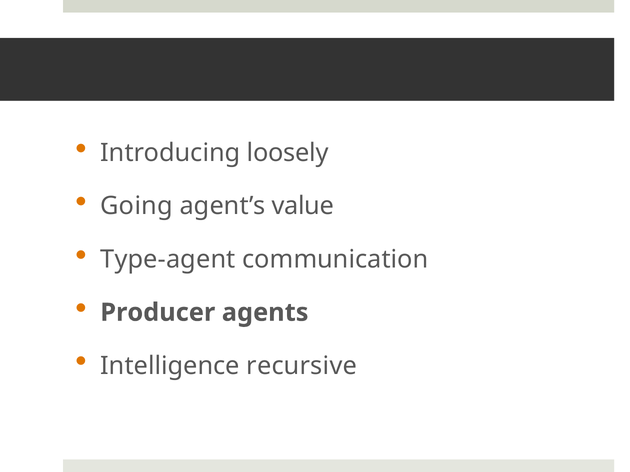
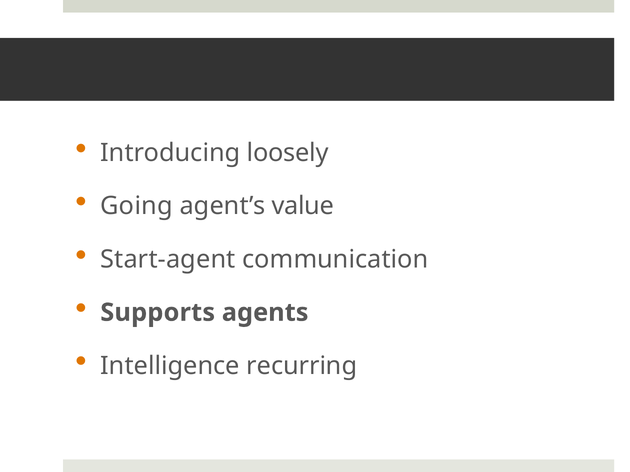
Type-agent: Type-agent -> Start-agent (168, 260)
Producer: Producer -> Supports (158, 313)
recursive: recursive -> recurring (302, 366)
